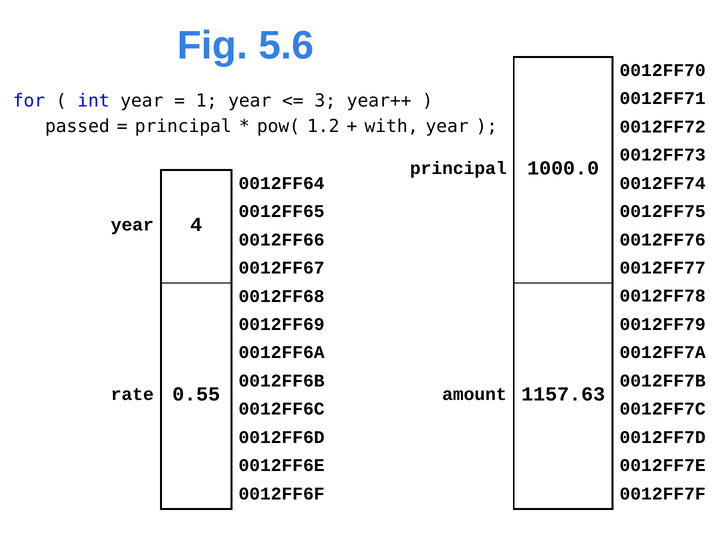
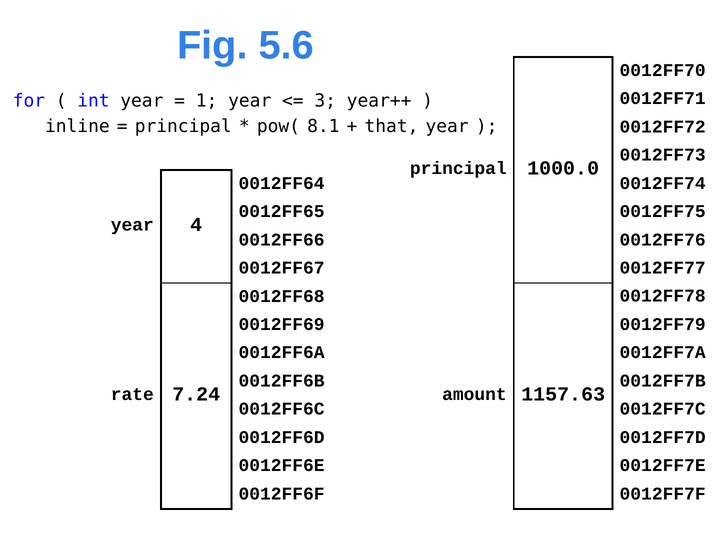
passed: passed -> inline (77, 126)
1.2: 1.2 -> 8.1 (323, 126)
with: with -> that (391, 126)
0.55: 0.55 -> 7.24 (196, 394)
